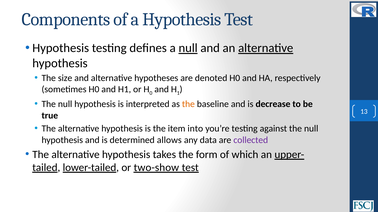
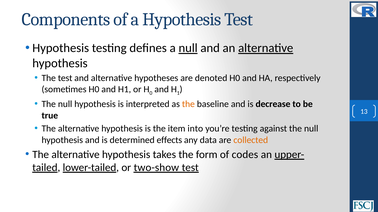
The size: size -> test (65, 78)
allows: allows -> effects (169, 140)
collected colour: purple -> orange (251, 140)
which: which -> codes (245, 155)
